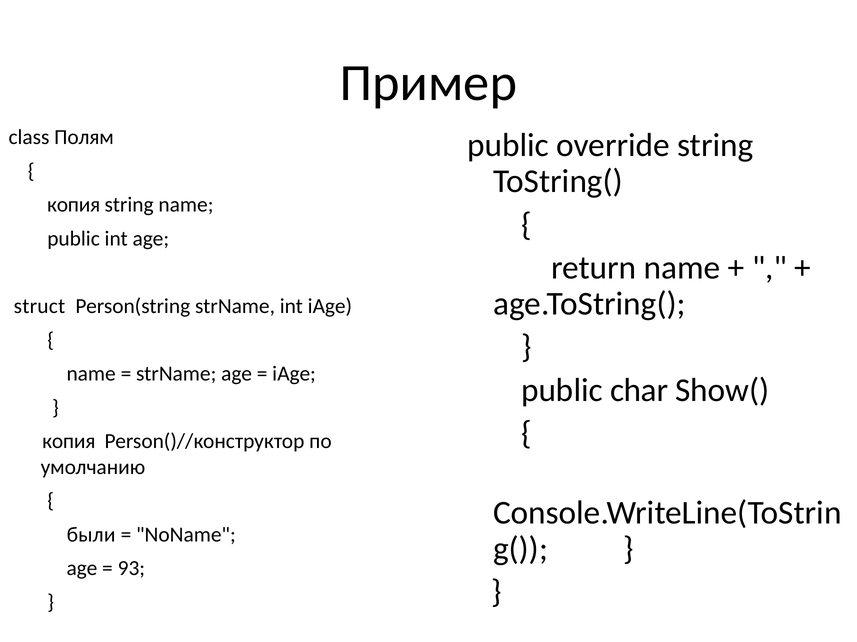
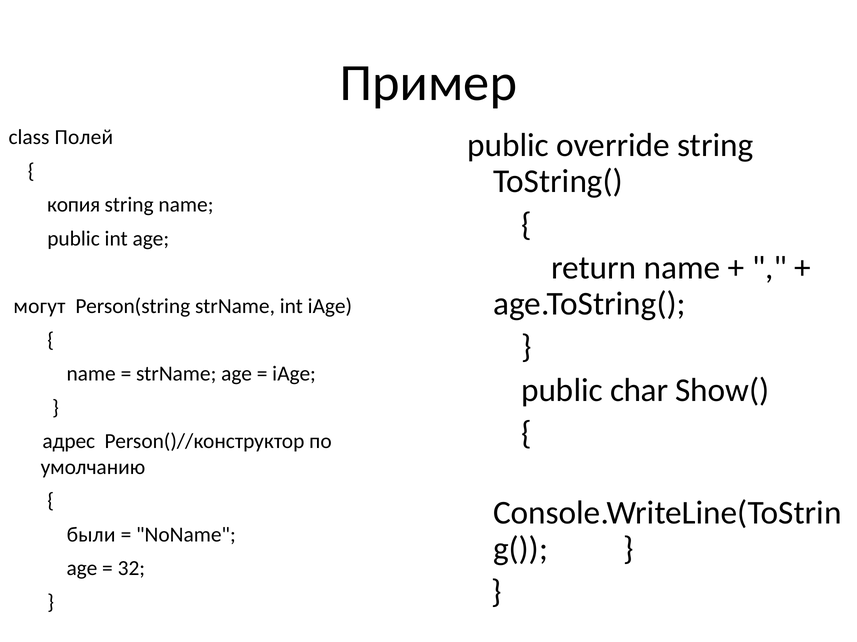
Полям: Полям -> Полей (84, 138)
struct: struct -> могут (39, 307)
копия: копия -> адрес (69, 442)
93: 93 -> 32 (131, 569)
